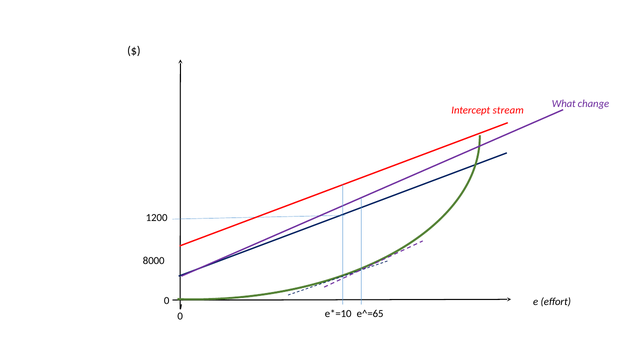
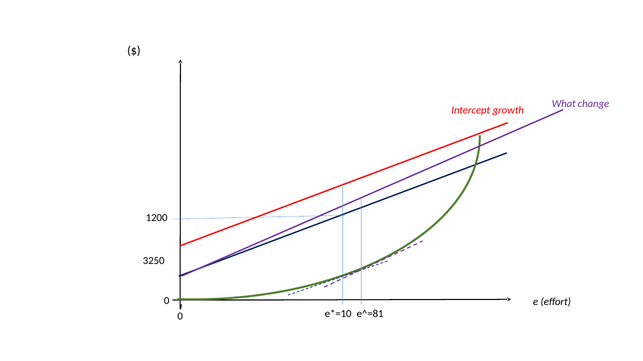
stream: stream -> growth (508, 111)
8000: 8000 -> 3250 (154, 261)
e^=65: e^=65 -> e^=81 (370, 314)
